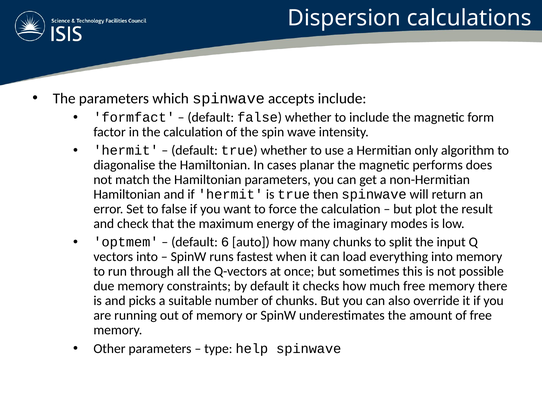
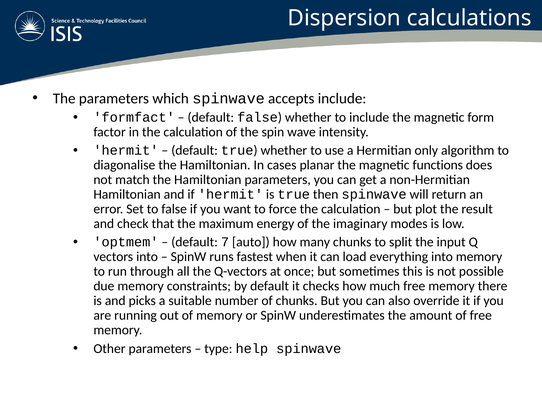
performs: performs -> functions (438, 165)
6: 6 -> 7 (225, 242)
